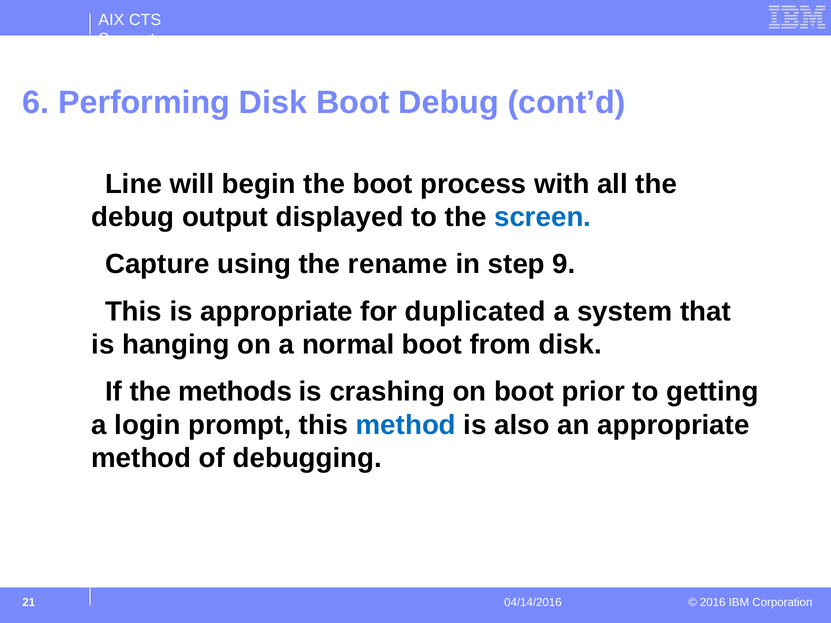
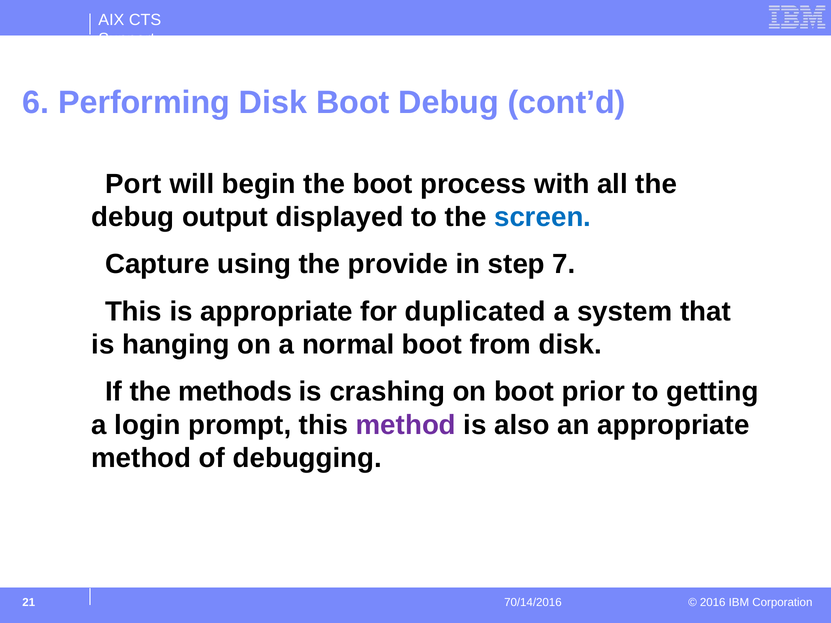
Line: Line -> Port (133, 184)
rename: rename -> provide (398, 264)
9: 9 -> 7 (564, 264)
method colour: blue -> purple (406, 425)
04/14/2016: 04/14/2016 -> 70/14/2016 (533, 603)
